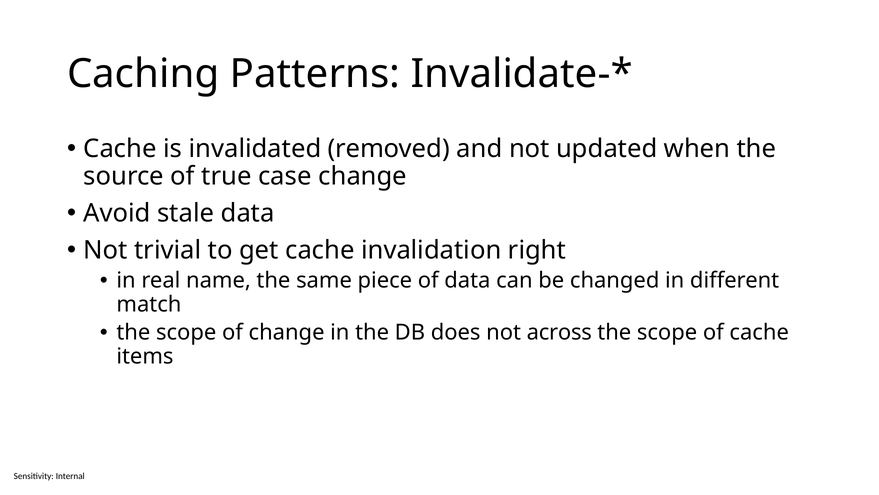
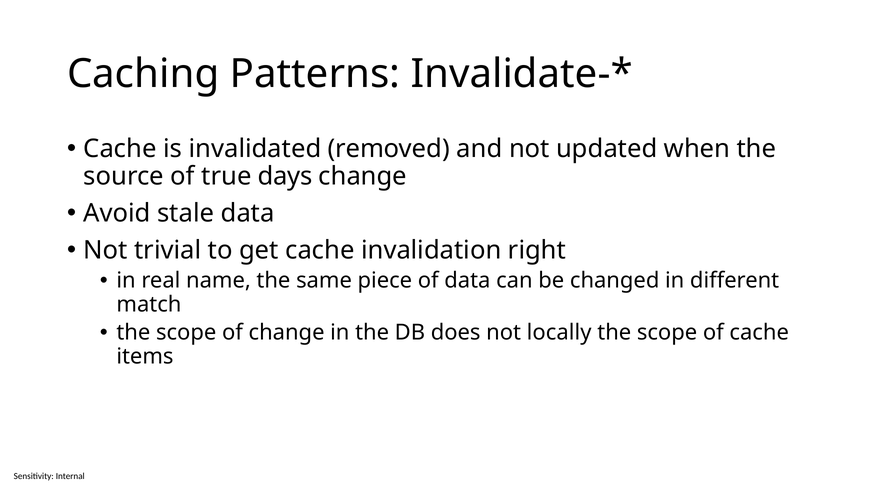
case: case -> days (285, 176)
across: across -> locally (559, 332)
